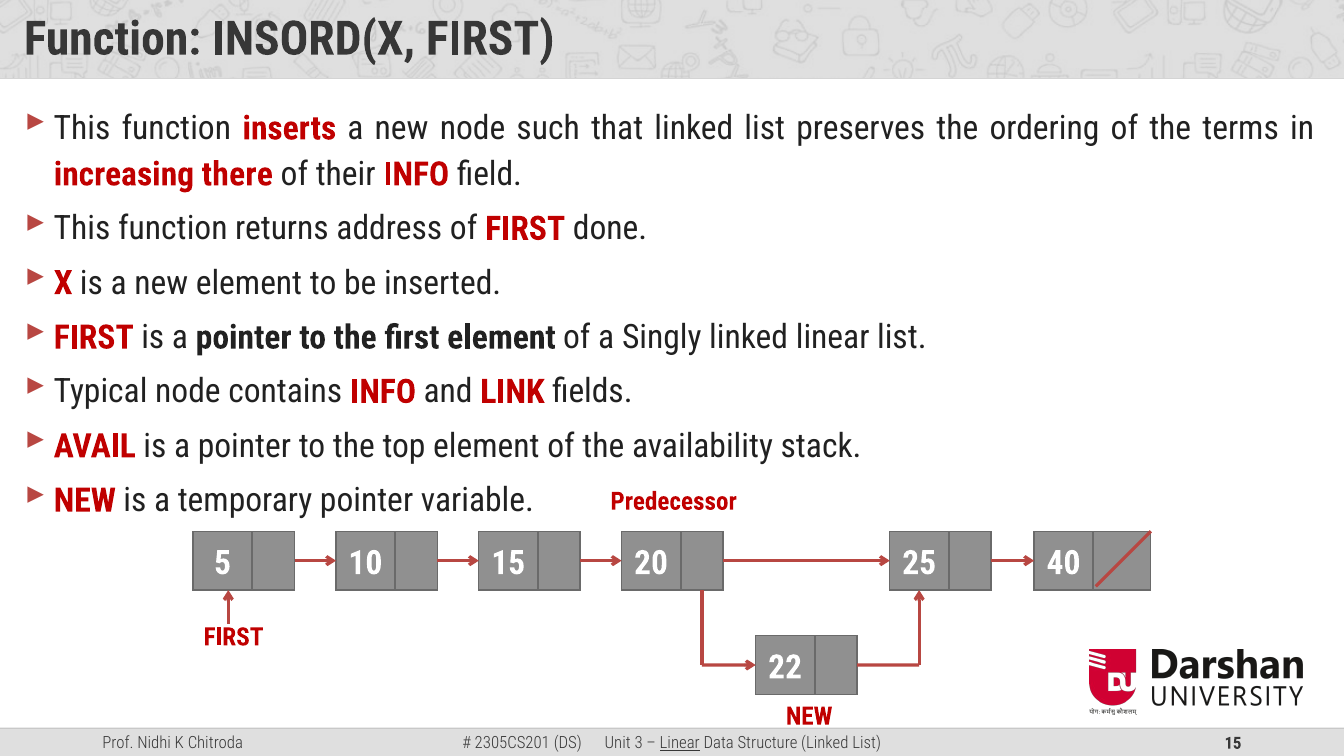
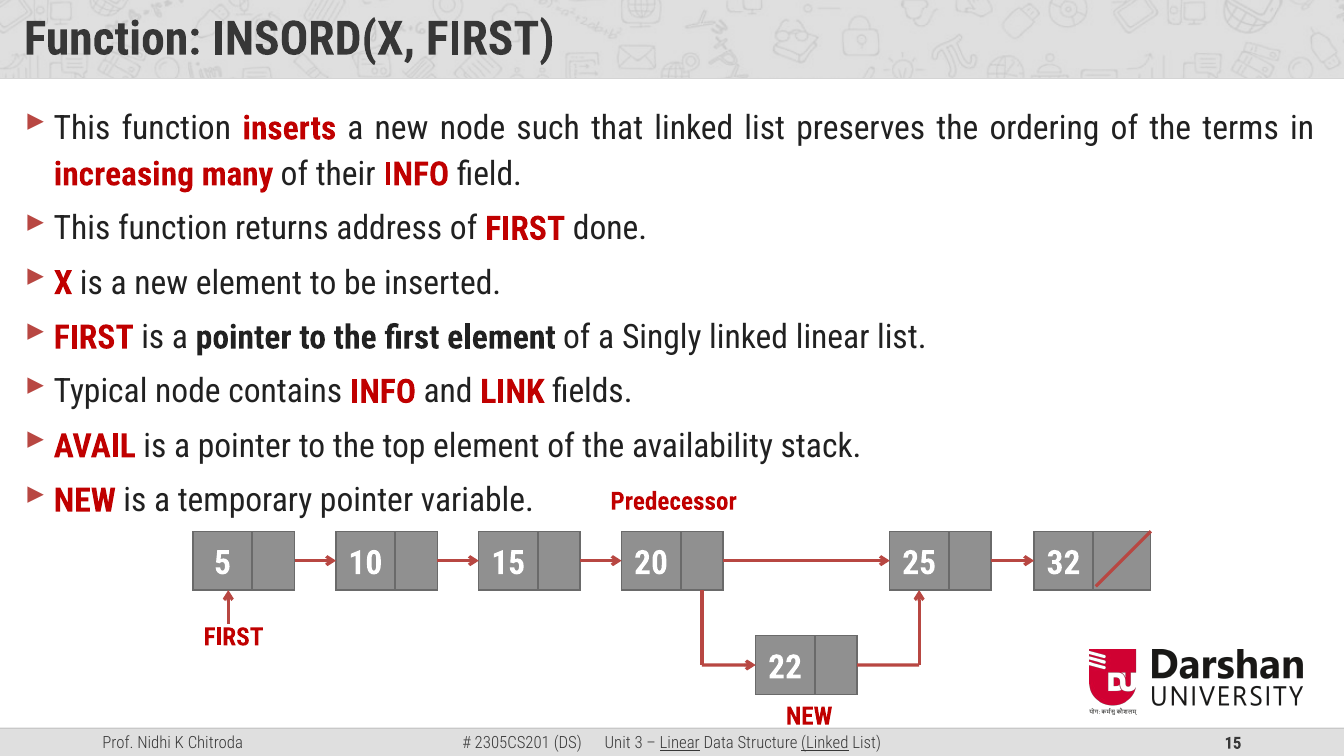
there: there -> many (238, 174)
40: 40 -> 32 (1063, 563)
Linked underline: none -> present (825, 743)
